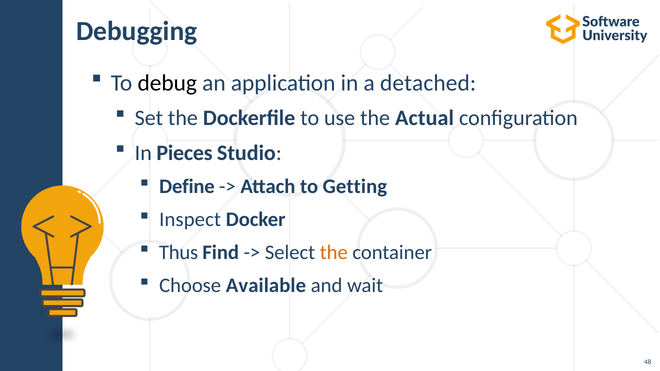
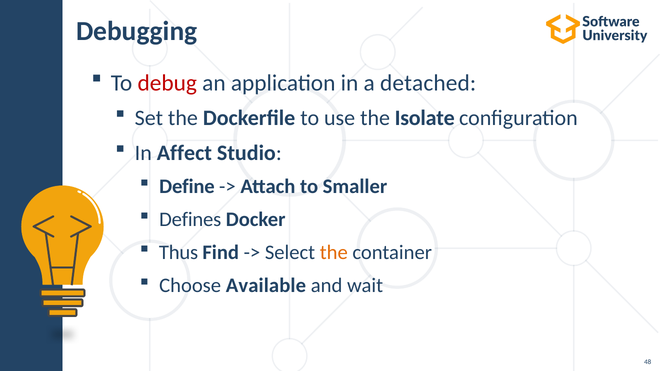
debug colour: black -> red (167, 83)
Actual: Actual -> Isolate (425, 118)
Pieces: Pieces -> Affect (184, 153)
Getting: Getting -> Smaller (355, 187)
Inspect: Inspect -> Defines (190, 220)
